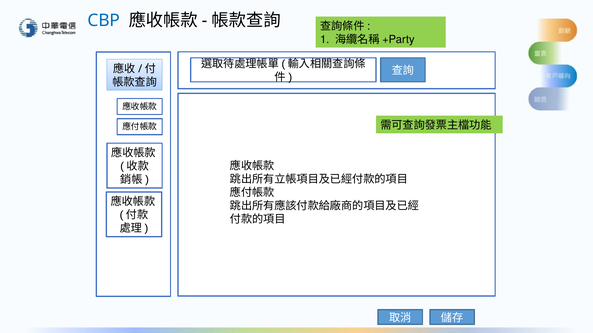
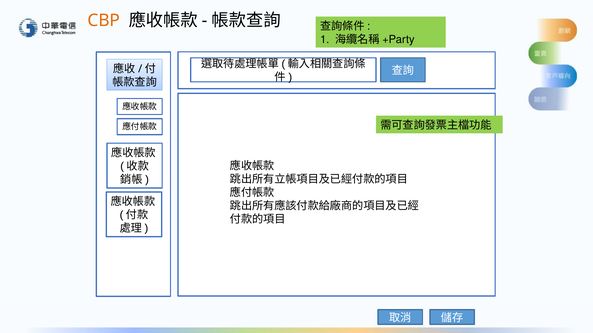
CBP colour: blue -> orange (104, 21)
